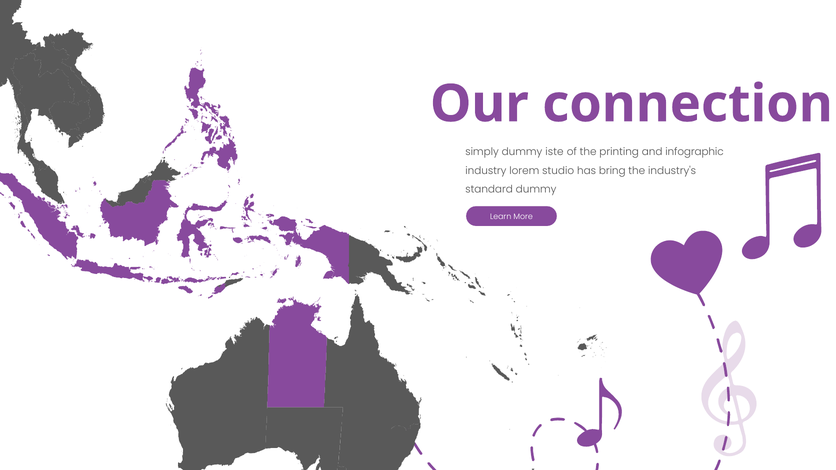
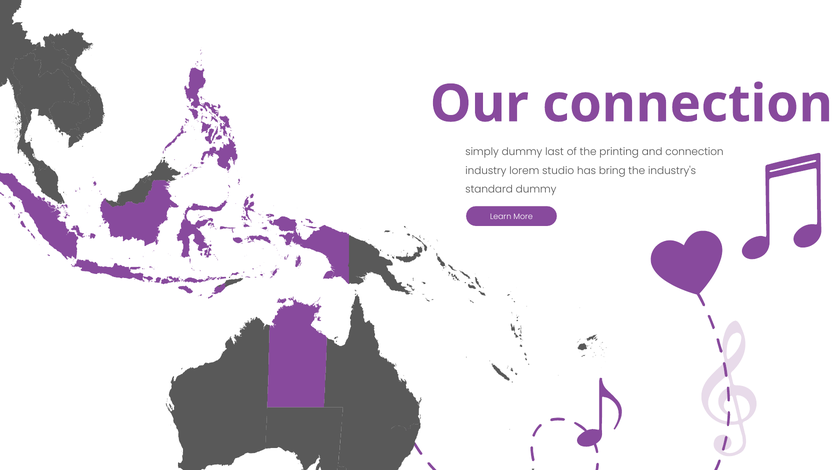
iste: iste -> last (555, 152)
and infographic: infographic -> connection (694, 152)
